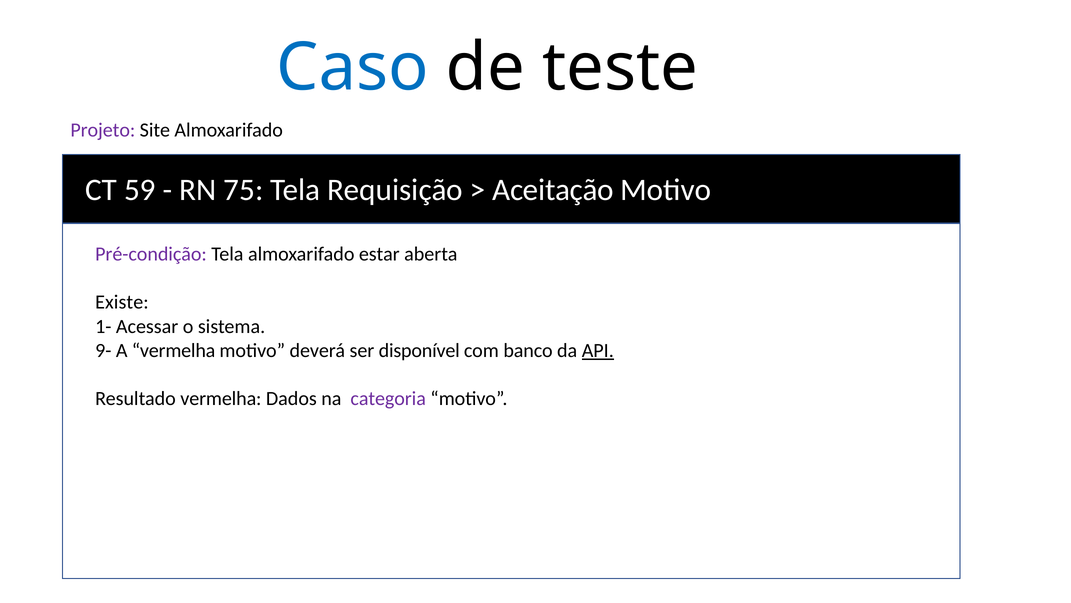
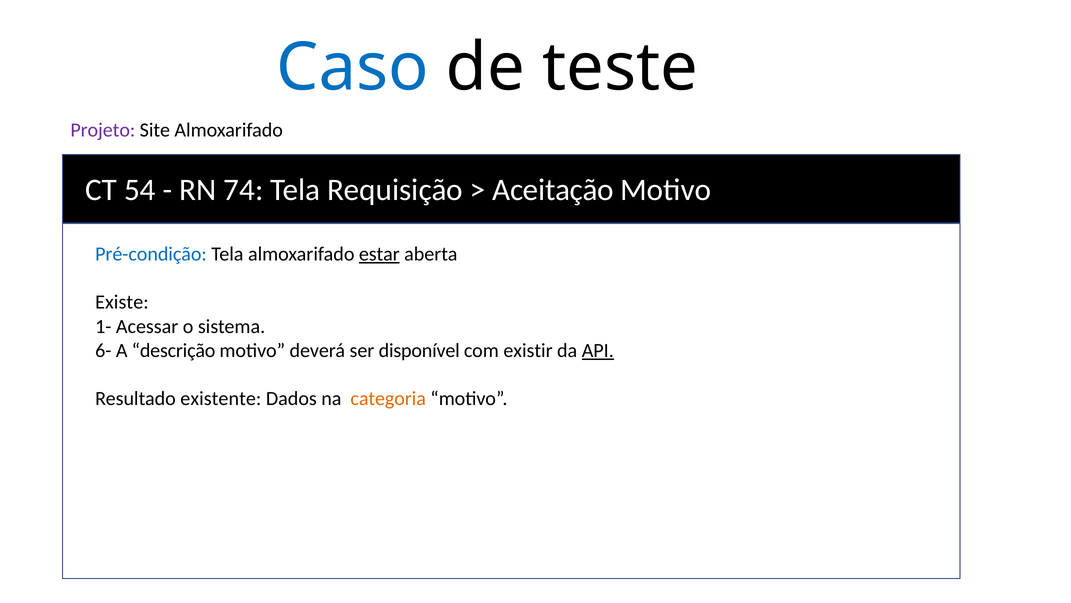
59: 59 -> 54 (140, 190)
75: 75 -> 74 (243, 190)
Pré-condição colour: purple -> blue (151, 254)
estar underline: none -> present (379, 254)
9-: 9- -> 6- (103, 350)
A vermelha: vermelha -> descrição (174, 350)
banco: banco -> existir (528, 350)
Resultado vermelha: vermelha -> existente (221, 398)
categoria colour: purple -> orange (388, 398)
